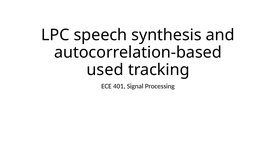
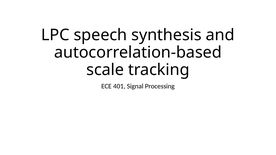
used: used -> scale (105, 70)
